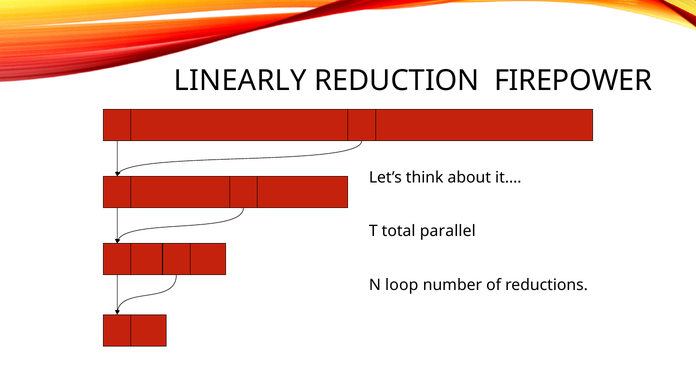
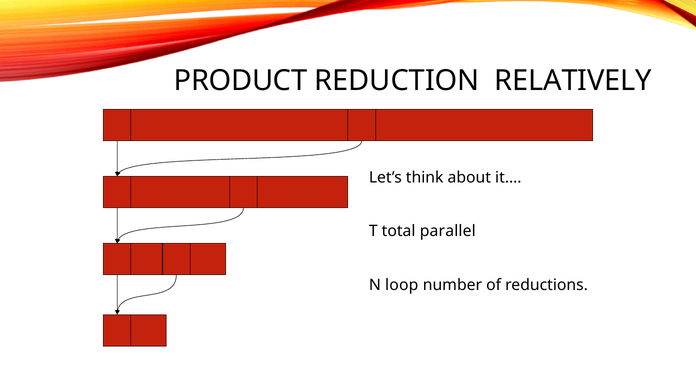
LINEARLY: LINEARLY -> PRODUCT (240, 80)
FIREPOWER: FIREPOWER -> RELATIVELY (573, 80)
